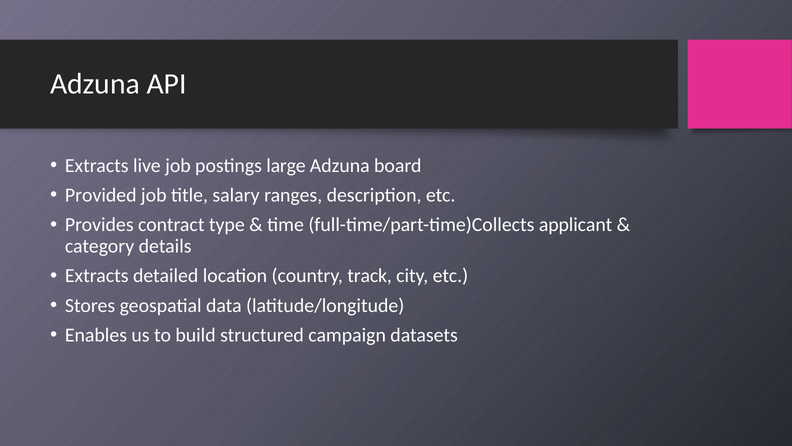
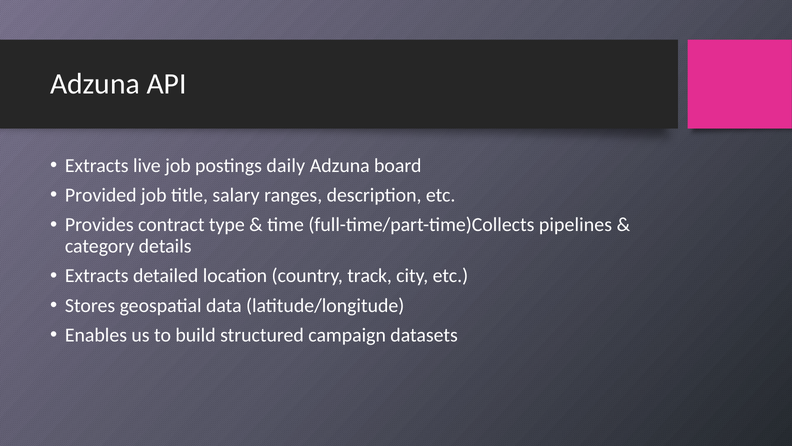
large: large -> daily (286, 165)
applicant: applicant -> pipelines (575, 225)
